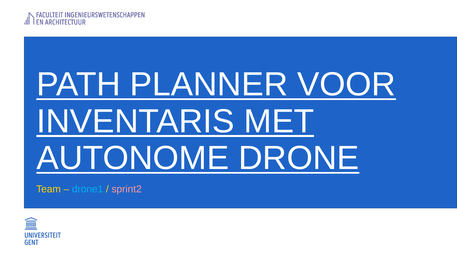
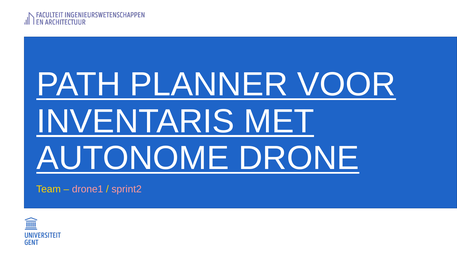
drone1 colour: light blue -> pink (88, 189)
